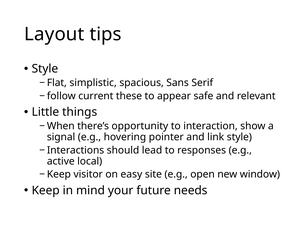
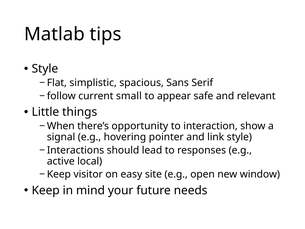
Layout: Layout -> Matlab (54, 34)
these: these -> small (129, 96)
